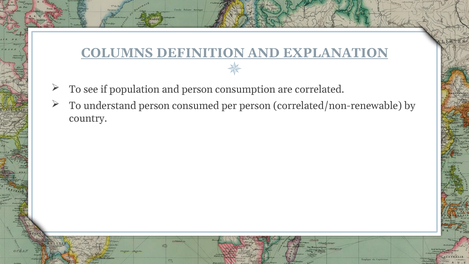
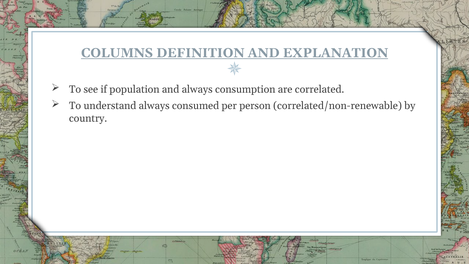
and person: person -> always (197, 89)
understand person: person -> always (154, 106)
